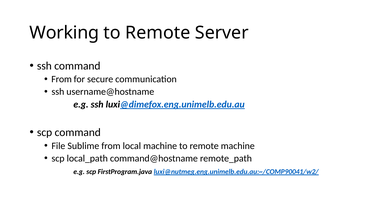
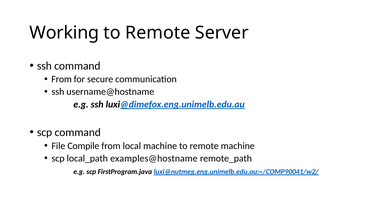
Sublime: Sublime -> Compile (83, 146)
command@hostname: command@hostname -> examples@hostname (154, 158)
